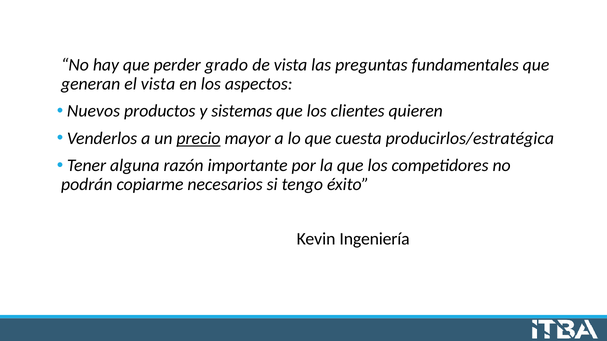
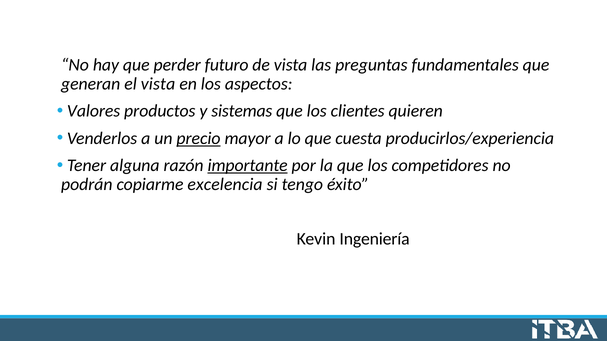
grado: grado -> futuro (227, 65)
Nuevos: Nuevos -> Valores (94, 111)
producirlos/estratégica: producirlos/estratégica -> producirlos/experiencia (470, 138)
importante underline: none -> present (248, 166)
necesarios: necesarios -> excelencia (225, 185)
